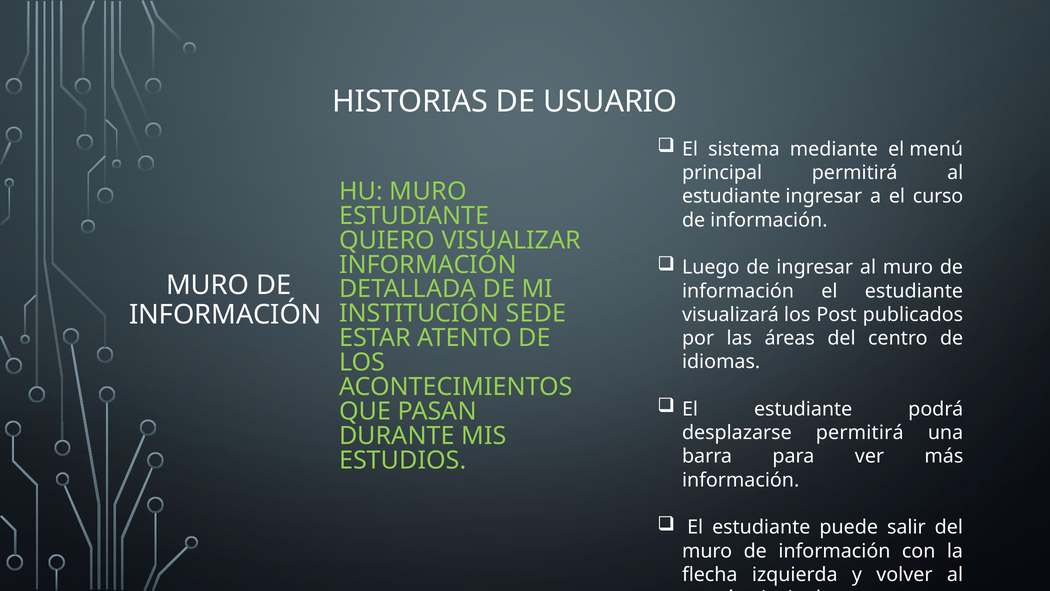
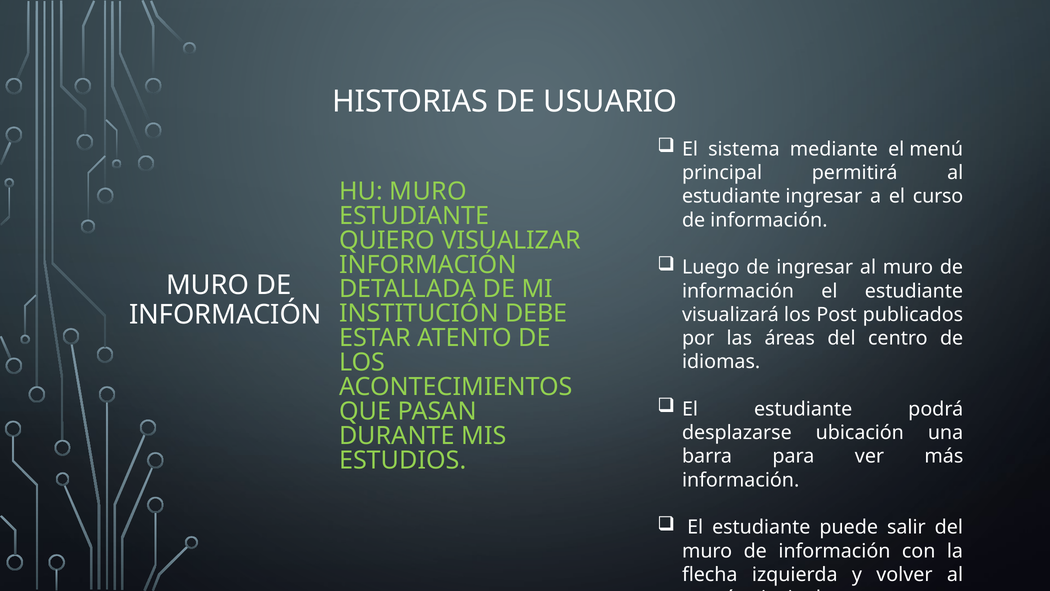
SEDE: SEDE -> DEBE (536, 313)
desplazarse permitirá: permitirá -> ubicación (860, 433)
